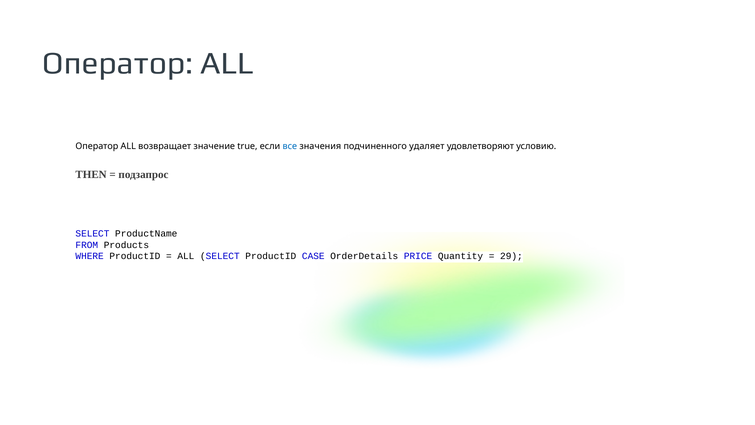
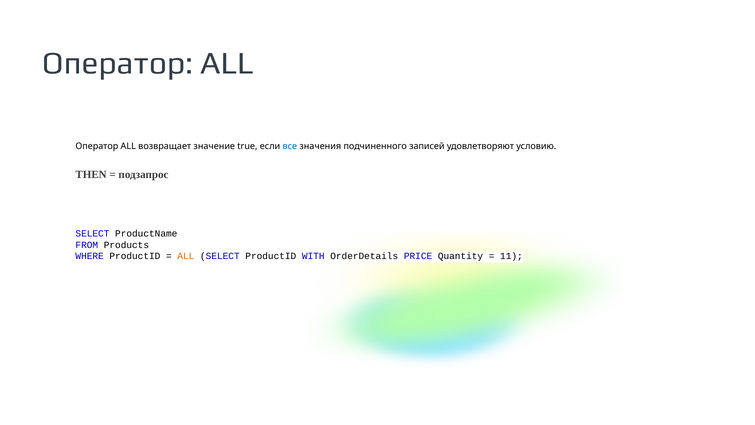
удаляет: удаляет -> записей (427, 146)
ALL colour: black -> orange (186, 256)
CASE: CASE -> WITH (313, 256)
29: 29 -> 11 (511, 256)
